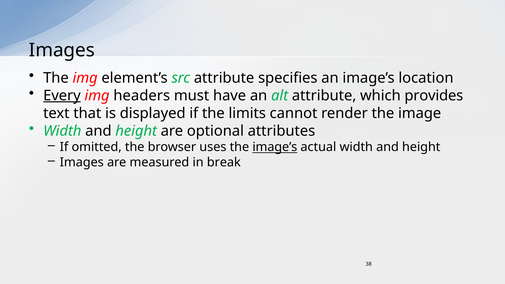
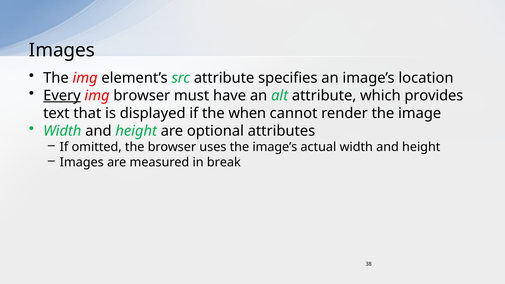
img headers: headers -> browser (142, 96)
limits: limits -> when (247, 113)
image’s underline: present -> none (275, 147)
